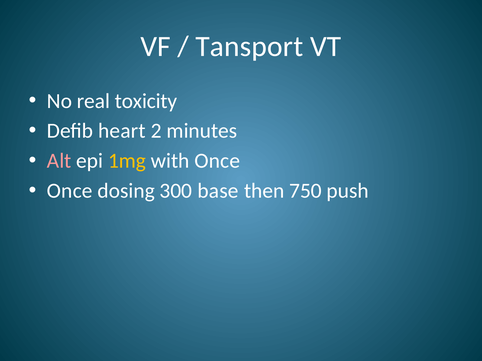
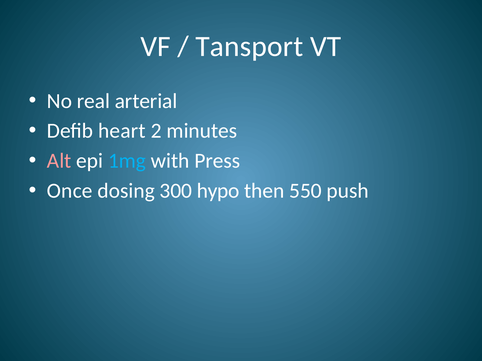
toxicity: toxicity -> arterial (146, 101)
1mg colour: yellow -> light blue (127, 161)
with Once: Once -> Press (217, 161)
base: base -> hypo (218, 191)
750: 750 -> 550 (306, 191)
